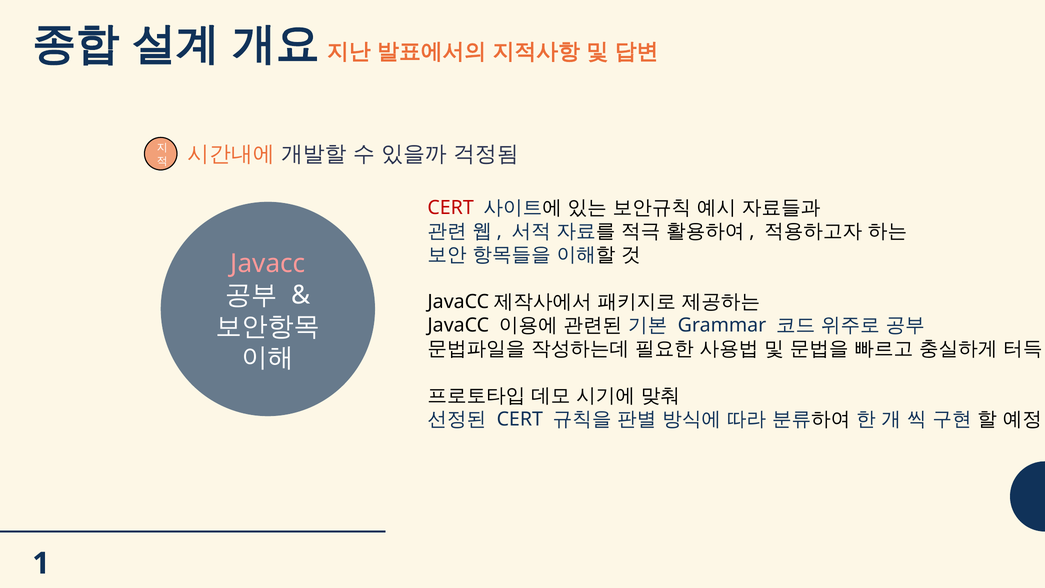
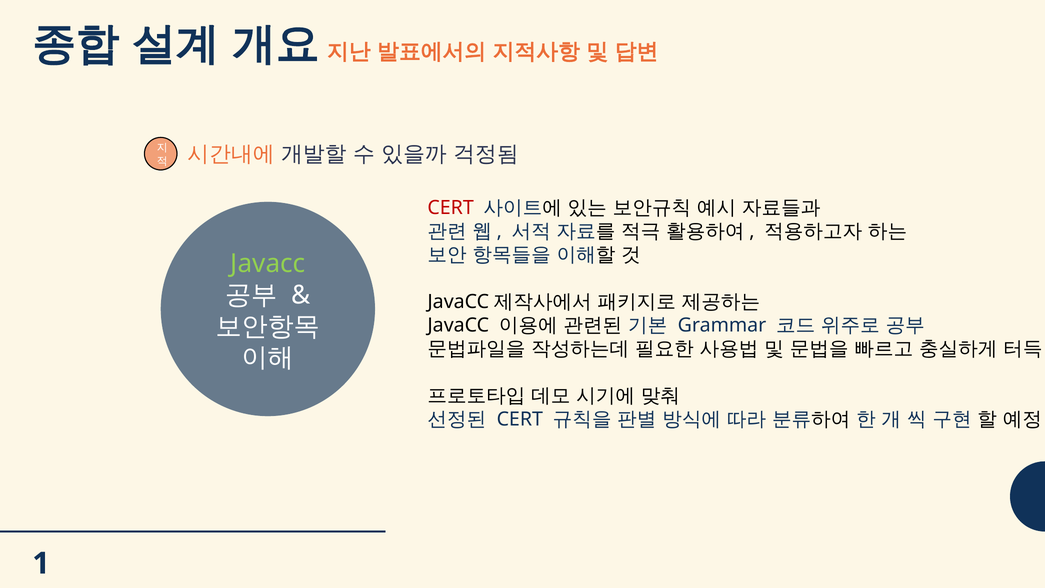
Javacc colour: pink -> light green (268, 264)
